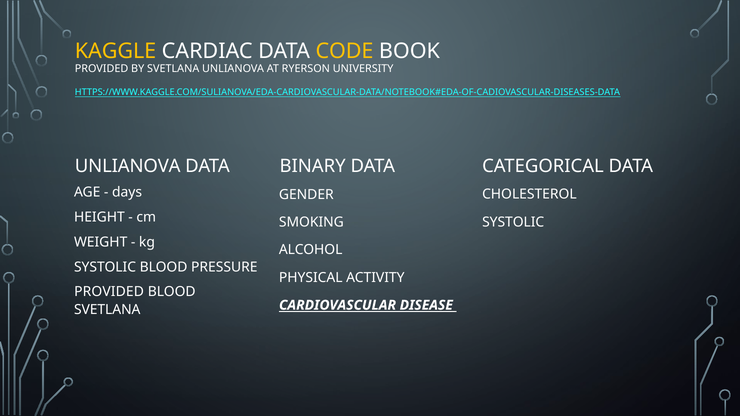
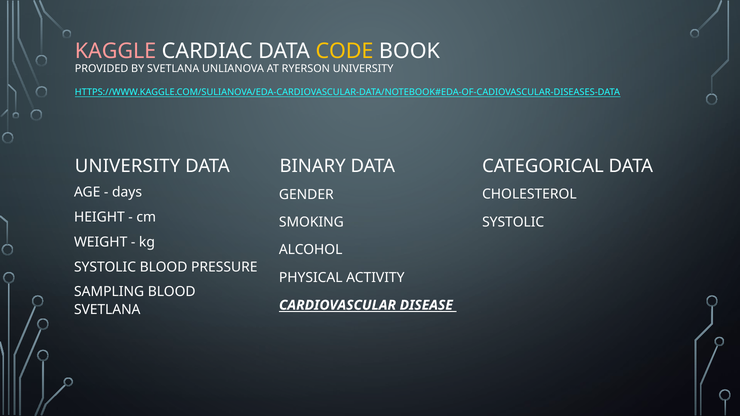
KAGGLE colour: yellow -> pink (116, 51)
UNLIANOVA: UNLIANOVA -> UNIVERSITY (128, 166)
PROVIDED: PROVIDED -> SAMPLING (109, 292)
